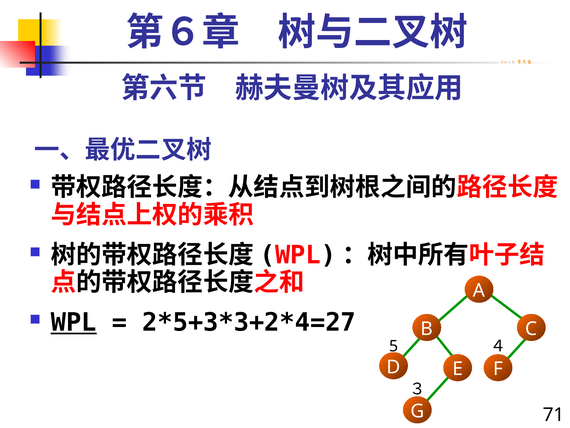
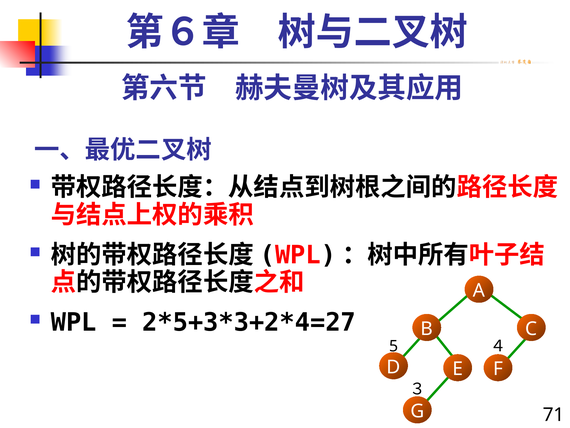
WPL underline: present -> none (74, 322)
